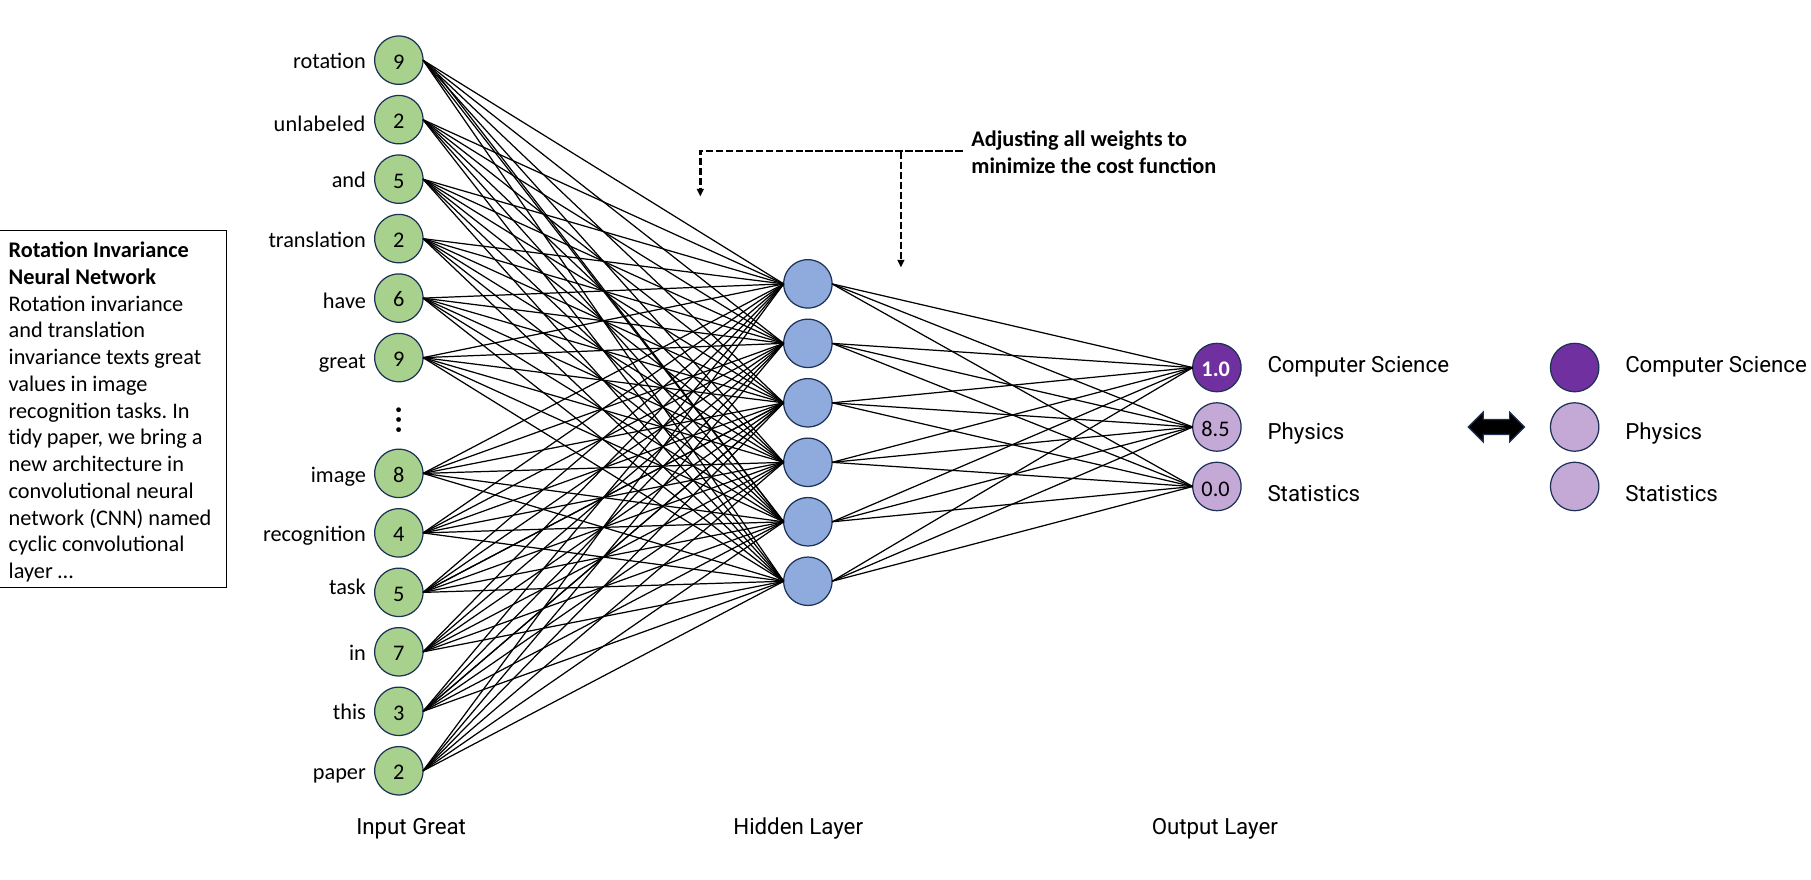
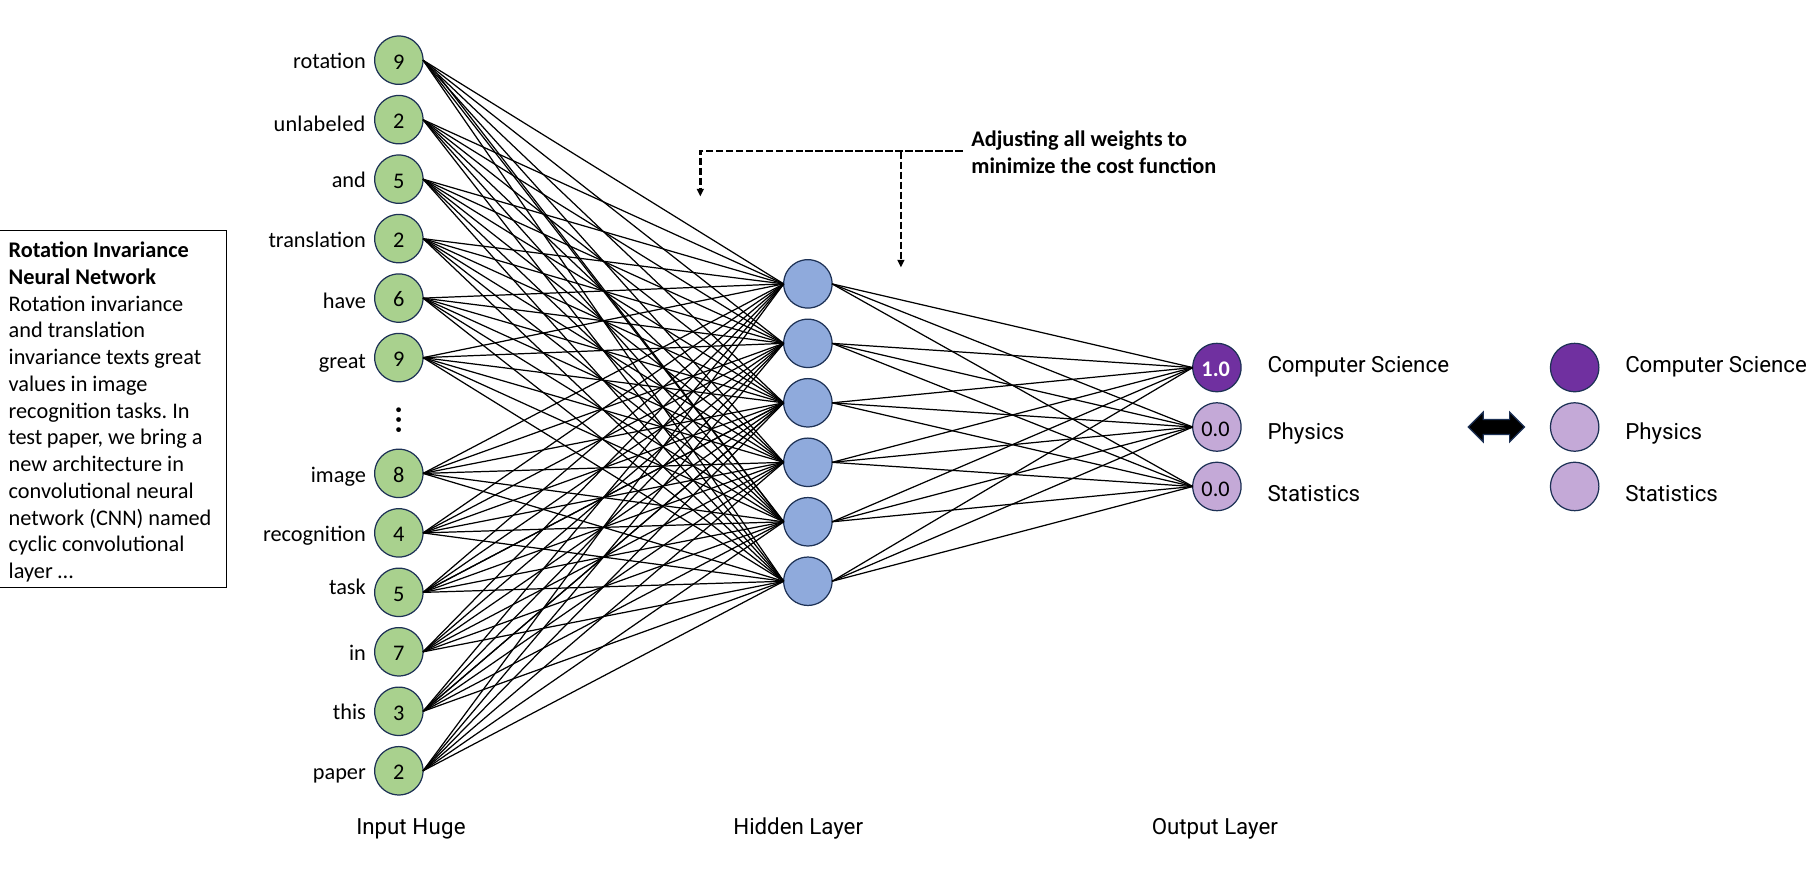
8.5: 8.5 -> 0.0 (1216, 429)
tidy: tidy -> test (25, 437)
Input Great: Great -> Huge (439, 827)
